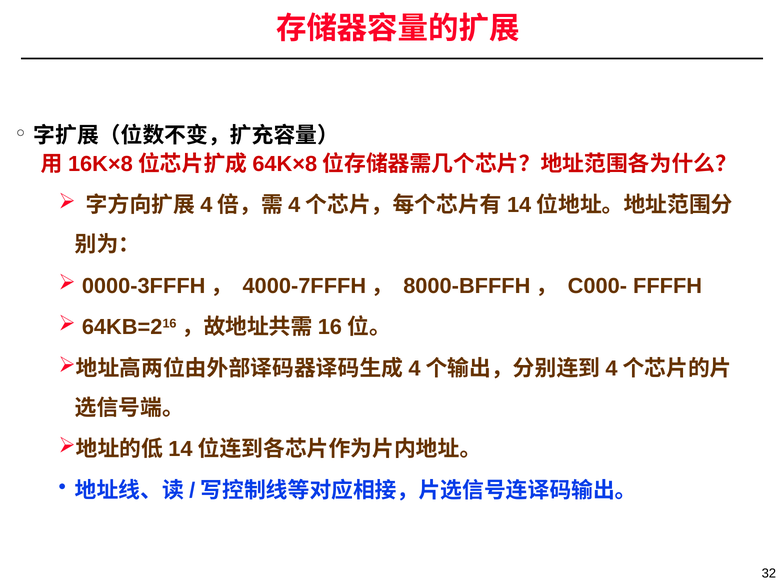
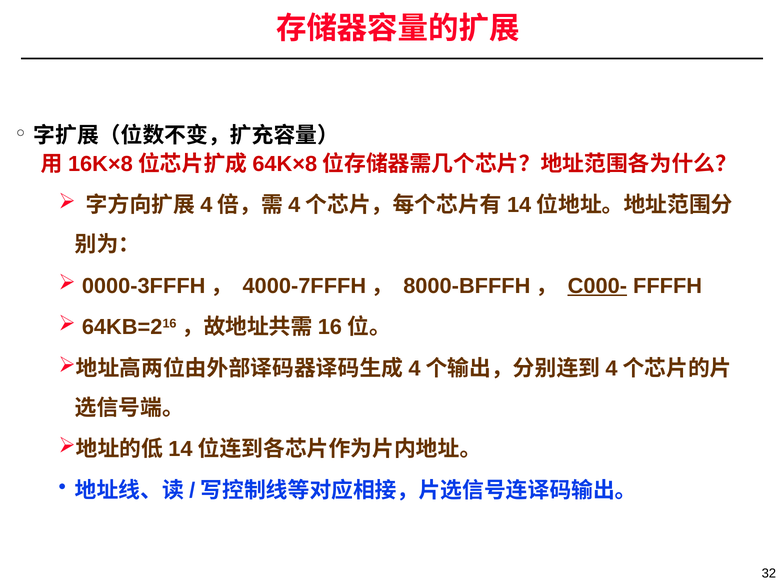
C000- underline: none -> present (597, 286)
